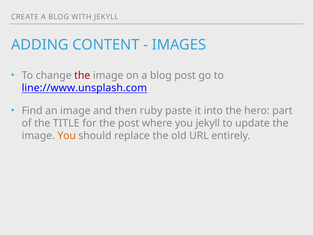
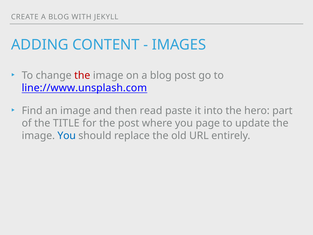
ruby: ruby -> read (151, 111)
you jekyll: jekyll -> page (208, 123)
You colour: orange -> blue (67, 135)
